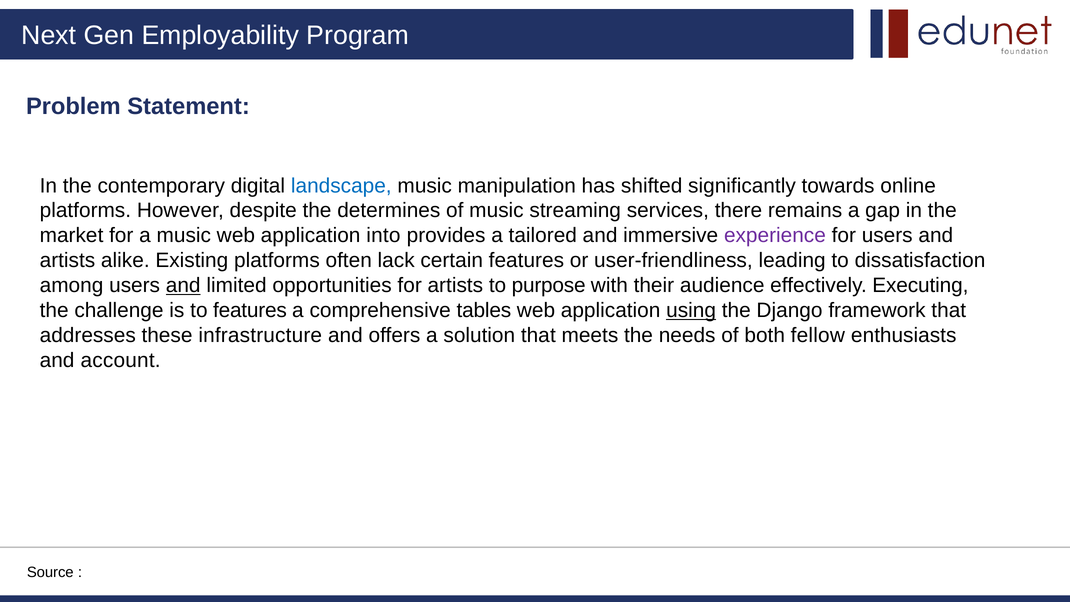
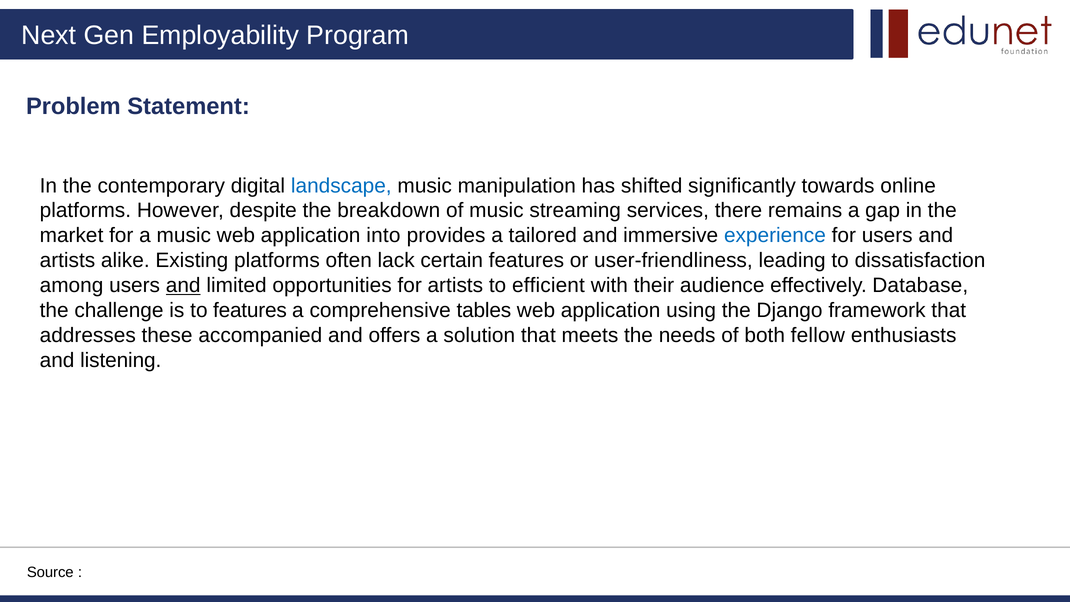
determines: determines -> breakdown (389, 211)
experience colour: purple -> blue (775, 236)
purpose: purpose -> efficient (548, 286)
Executing: Executing -> Database (920, 286)
using underline: present -> none (691, 311)
infrastructure: infrastructure -> accompanied (260, 335)
account: account -> listening (121, 360)
